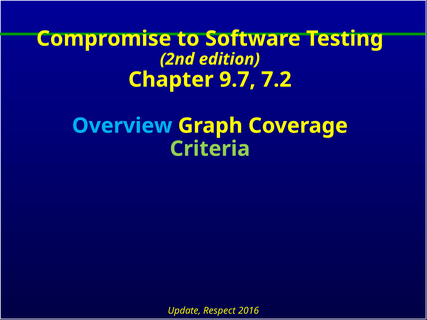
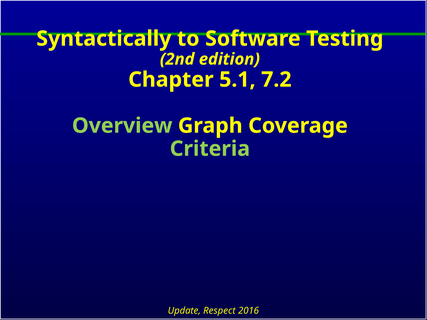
Compromise: Compromise -> Syntactically (104, 39)
9.7: 9.7 -> 5.1 (237, 80)
Overview colour: light blue -> light green (122, 126)
